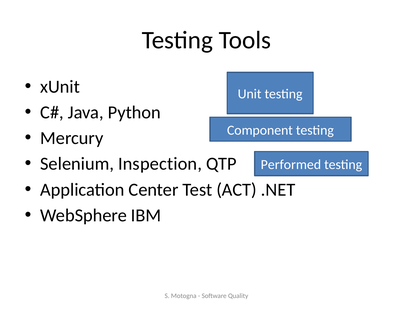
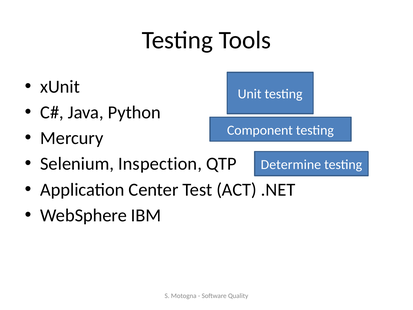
Performed: Performed -> Determine (291, 164)
